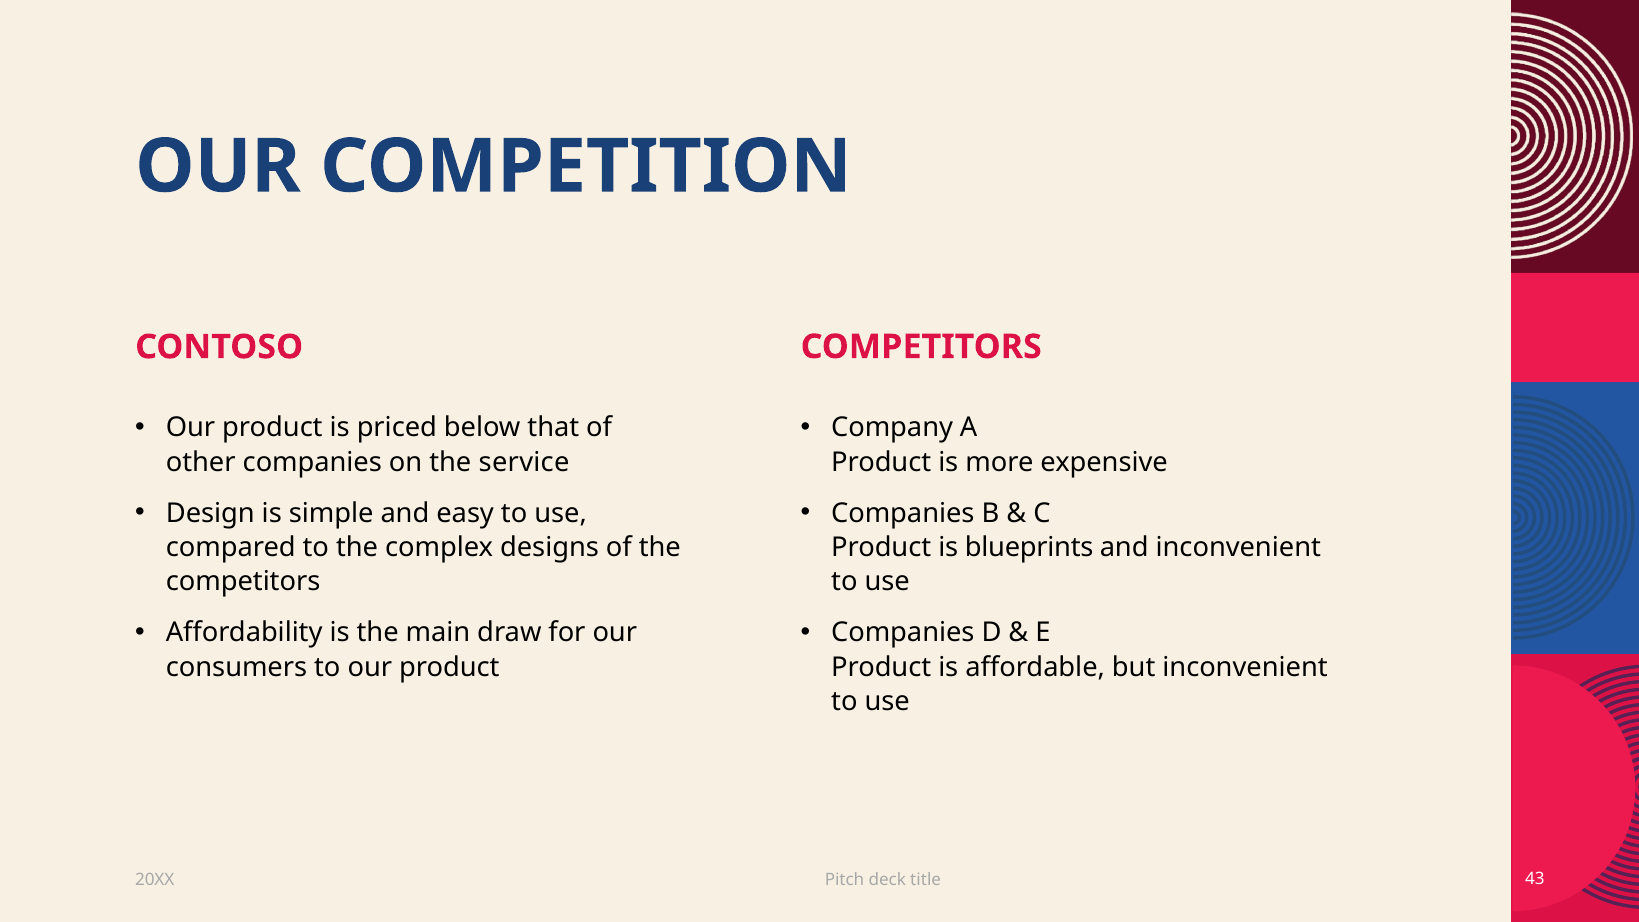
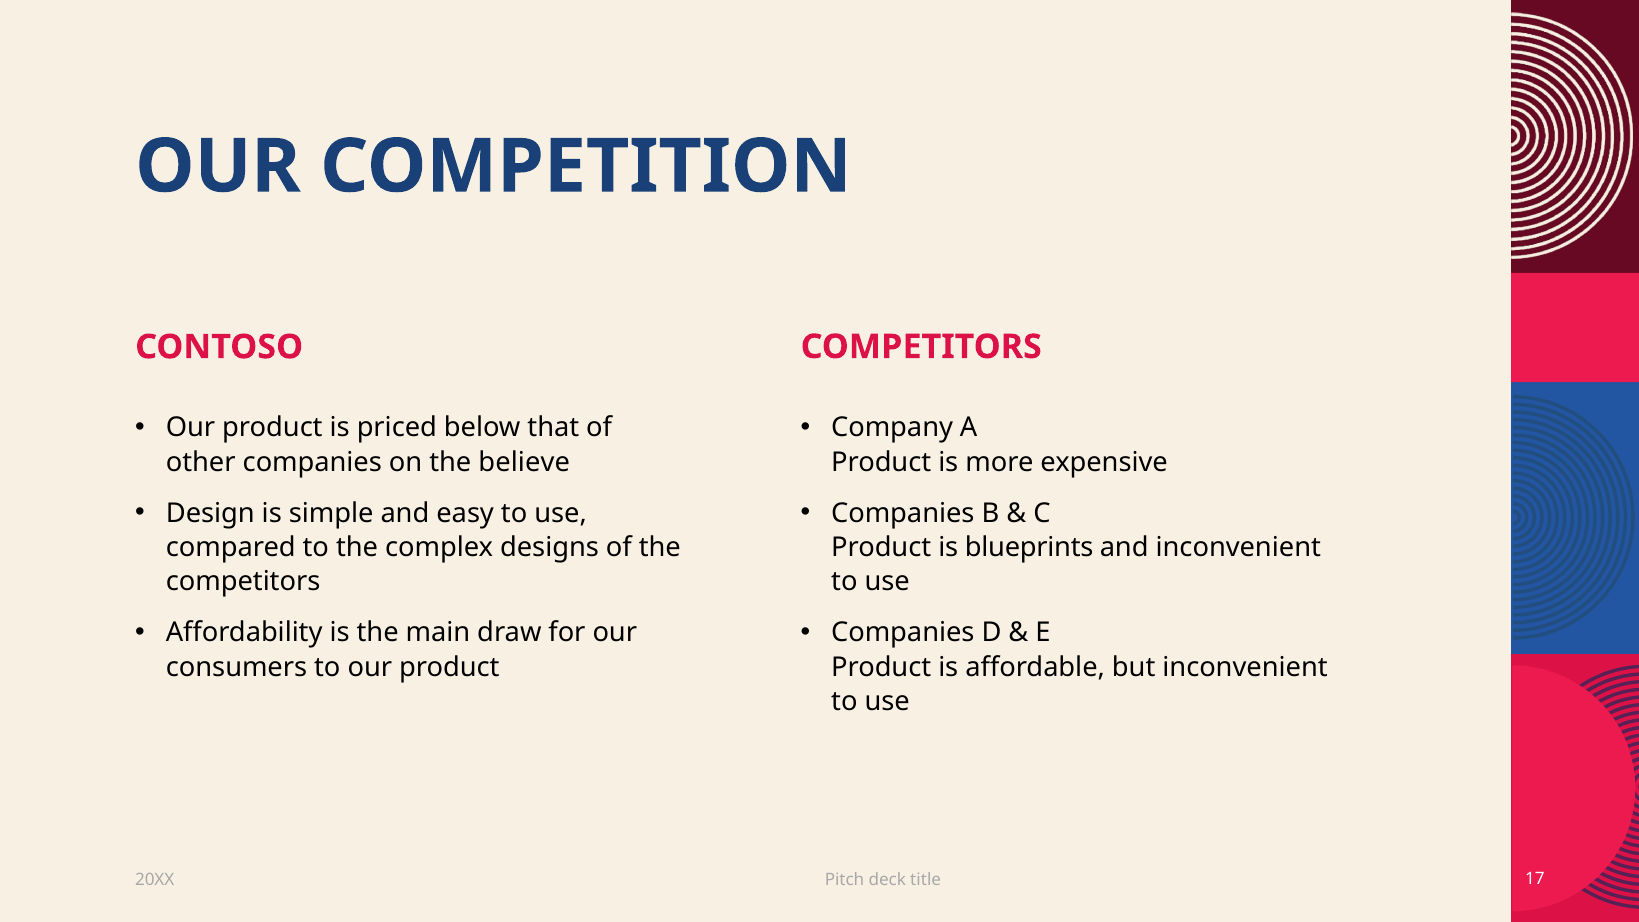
service: service -> believe (524, 462)
43: 43 -> 17 (1535, 879)
